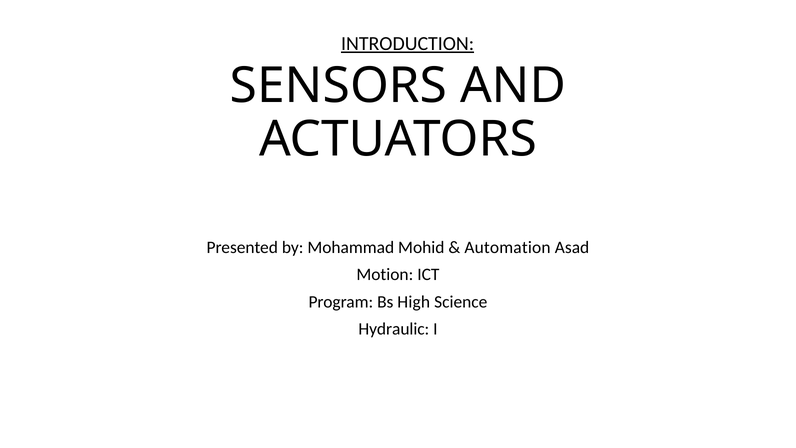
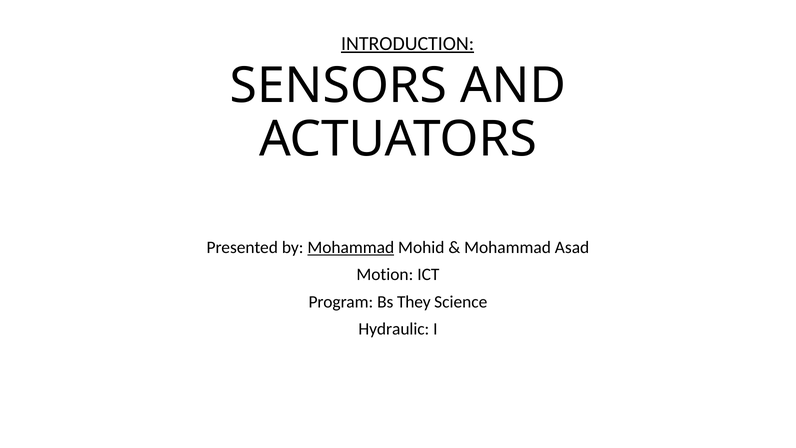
Mohammad underline: none -> present (351, 247)
Automation: Automation -> Mohammad (508, 247)
High: High -> They (414, 302)
